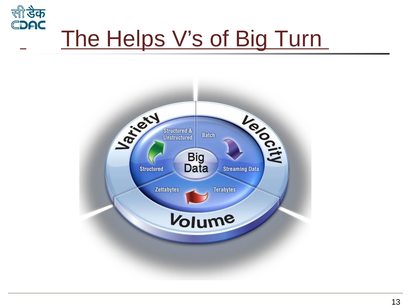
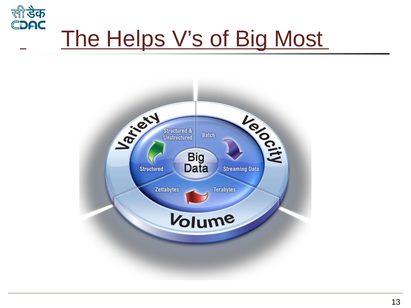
Turn: Turn -> Most (299, 39)
